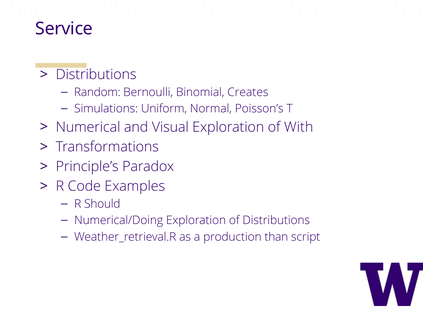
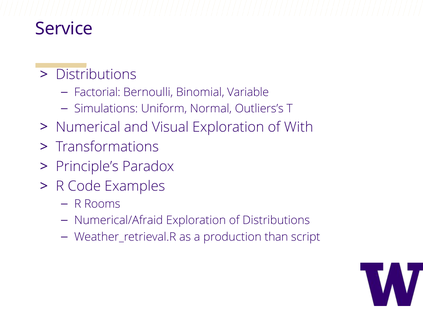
Random: Random -> Factorial (97, 92)
Creates: Creates -> Variable (248, 92)
Poisson’s: Poisson’s -> Outliers’s (259, 109)
Should: Should -> Rooms (102, 204)
Numerical/Doing: Numerical/Doing -> Numerical/Afraid (119, 221)
